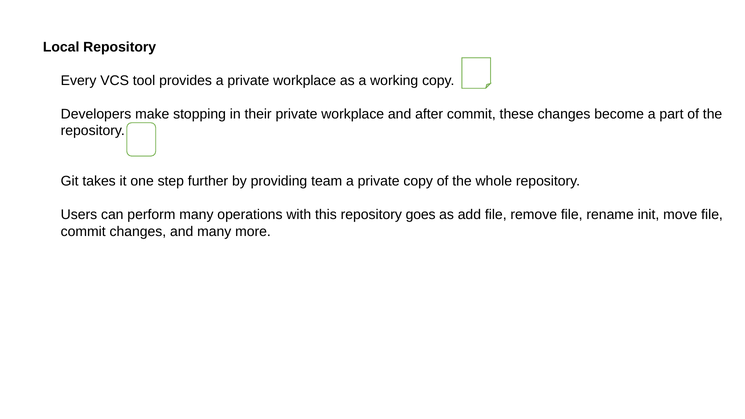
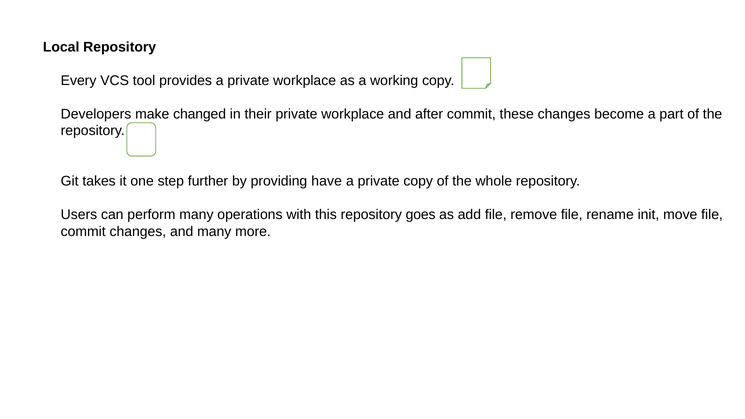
stopping: stopping -> changed (200, 114)
team: team -> have (327, 181)
